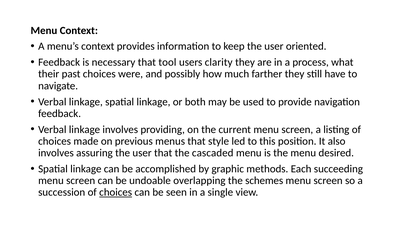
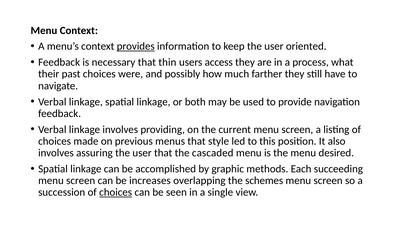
provides underline: none -> present (136, 46)
tool: tool -> thin (167, 62)
clarity: clarity -> access (219, 62)
undoable: undoable -> increases (150, 181)
